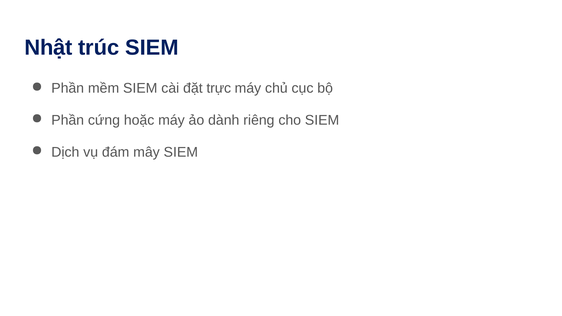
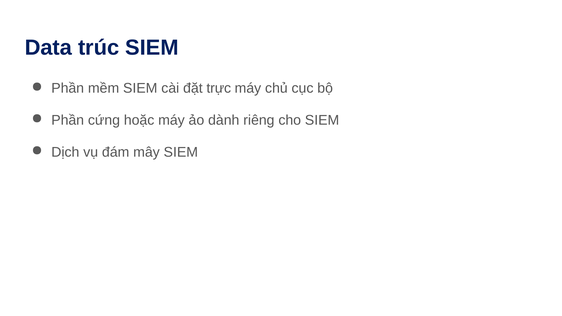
Nhật: Nhật -> Data (48, 48)
